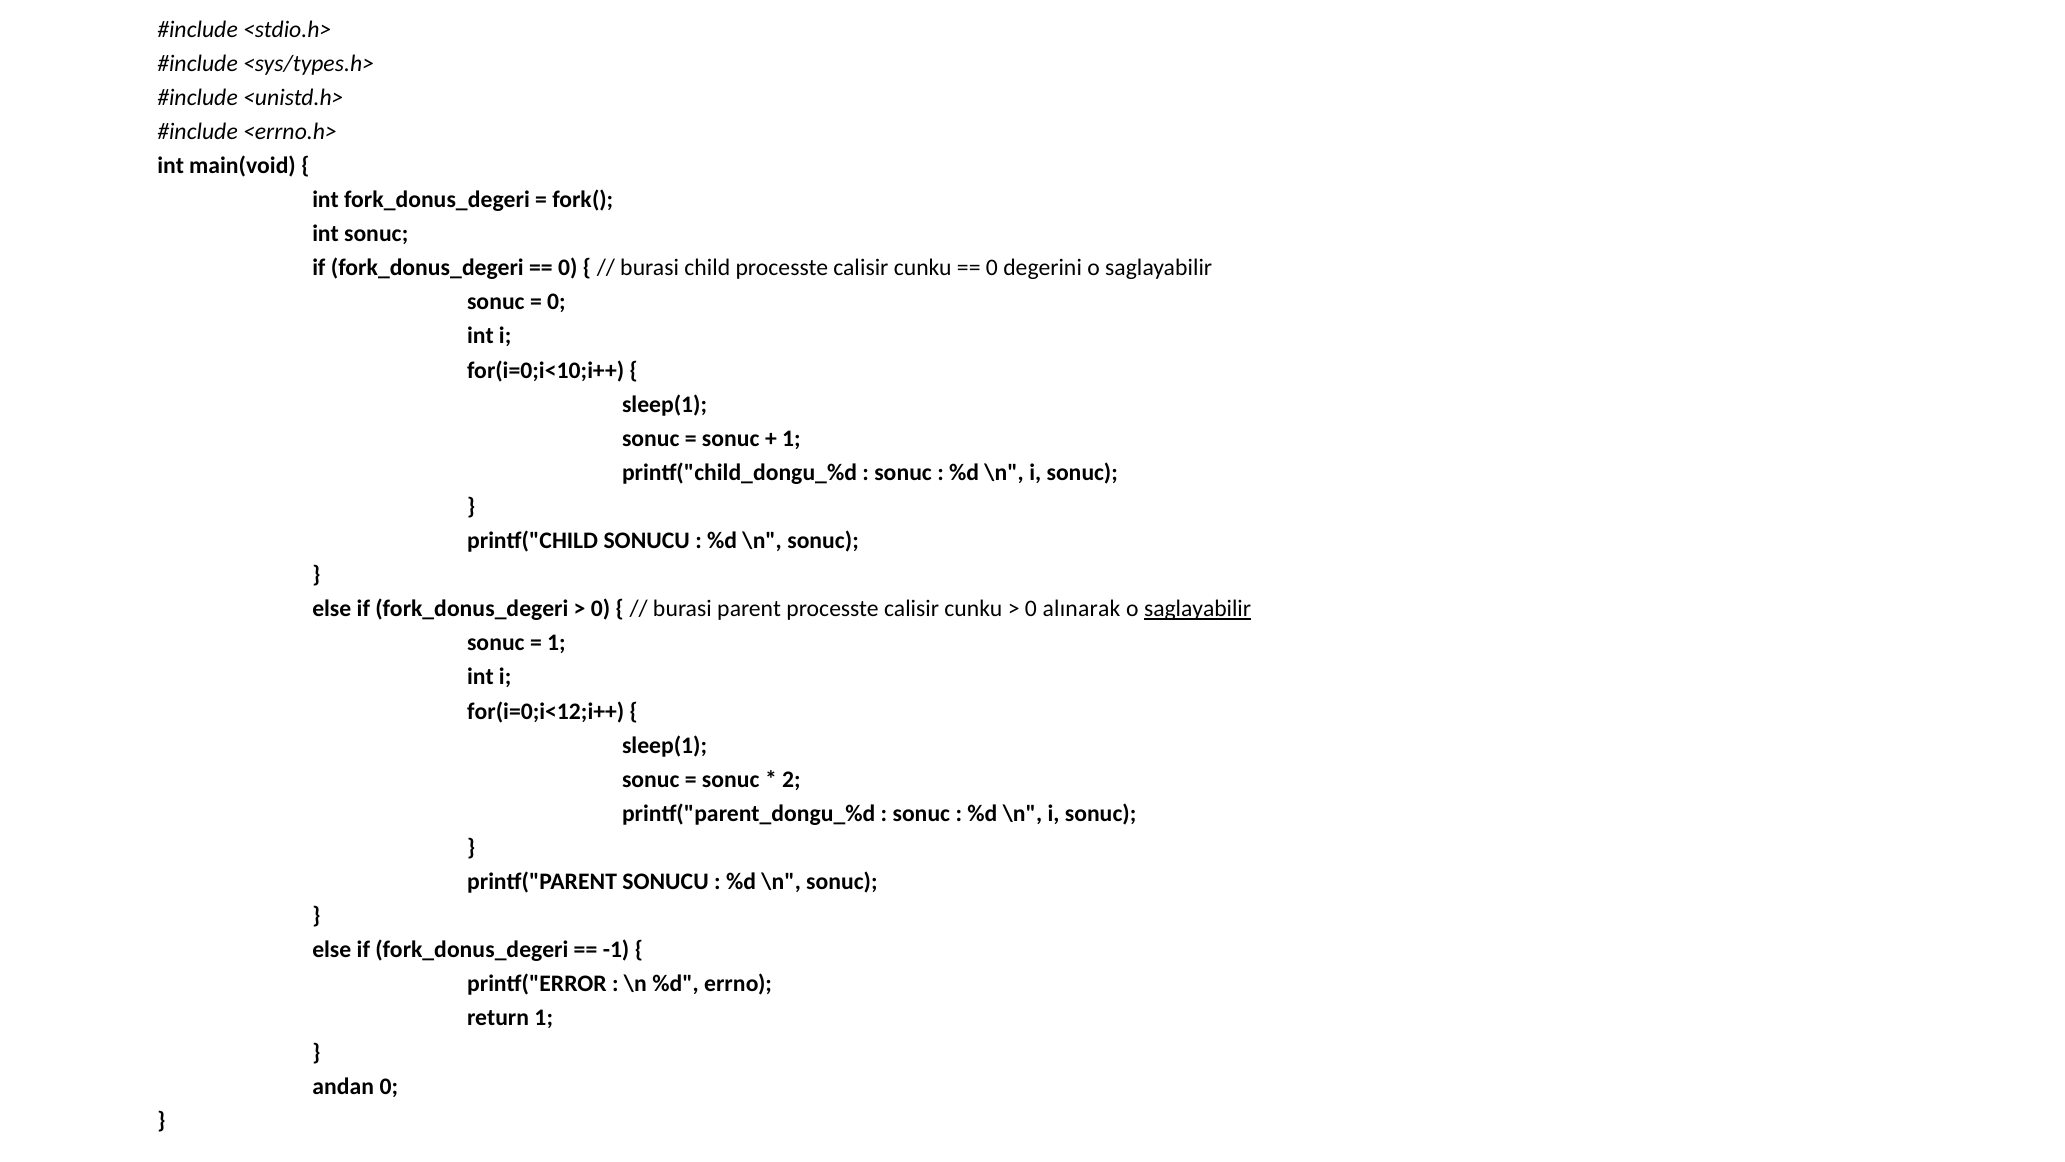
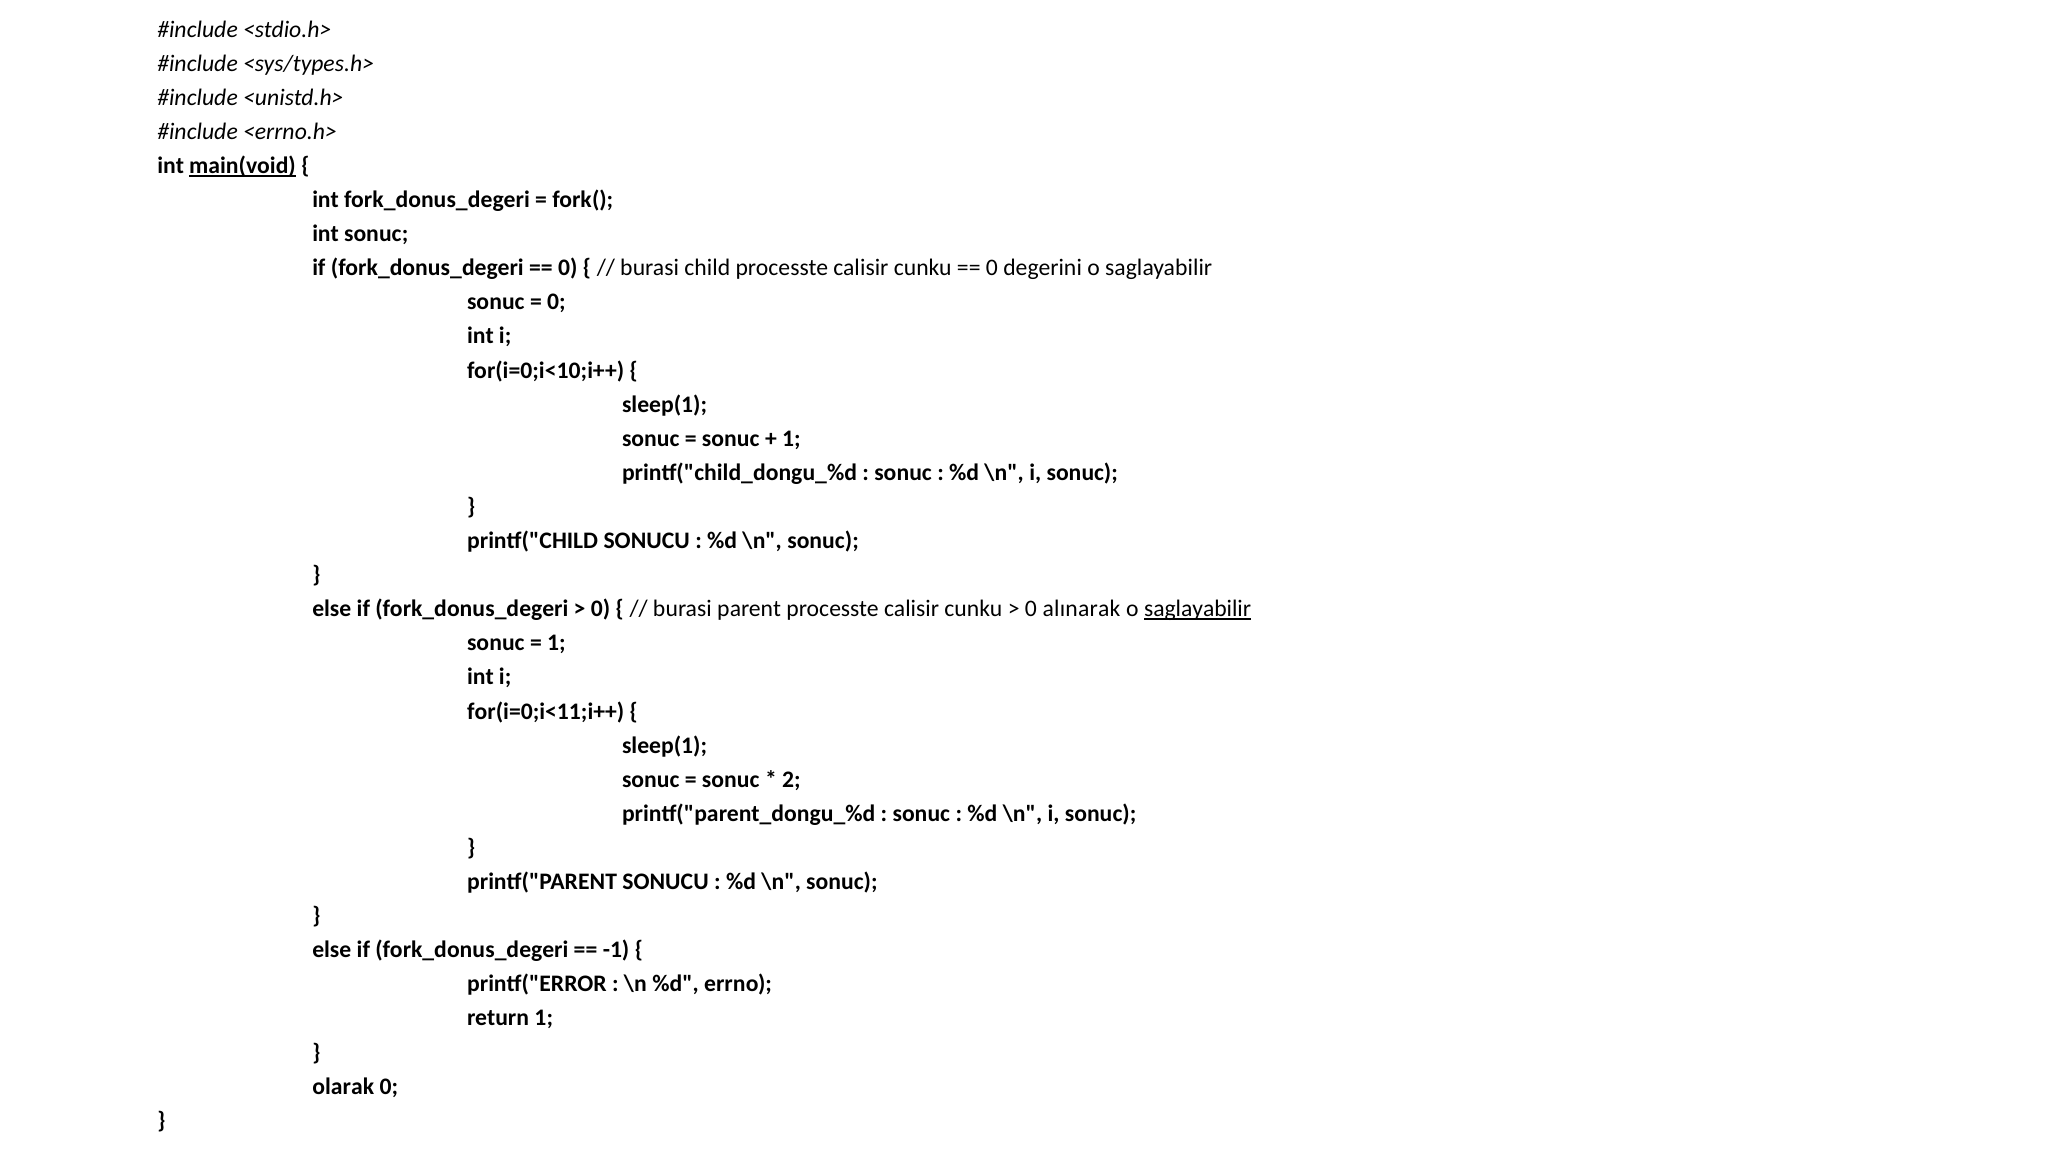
main(void underline: none -> present (242, 166)
for(i=0;i<12;i++: for(i=0;i<12;i++ -> for(i=0;i<11;i++ (546, 711)
andan: andan -> olarak (343, 1086)
